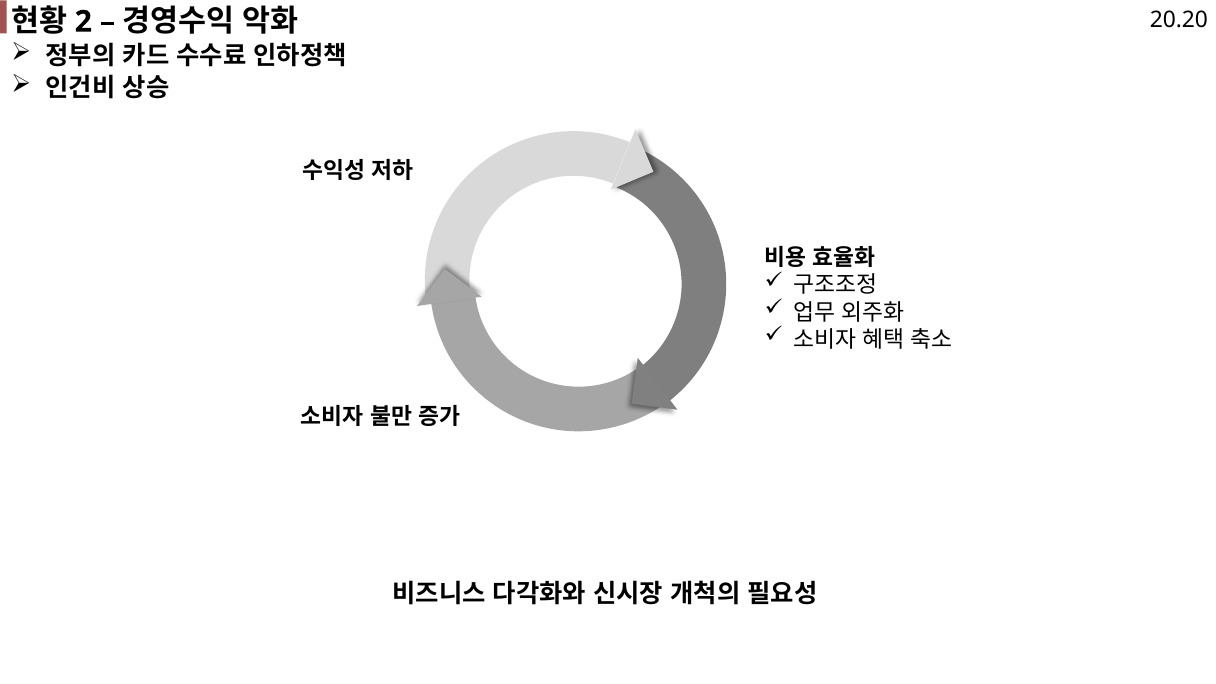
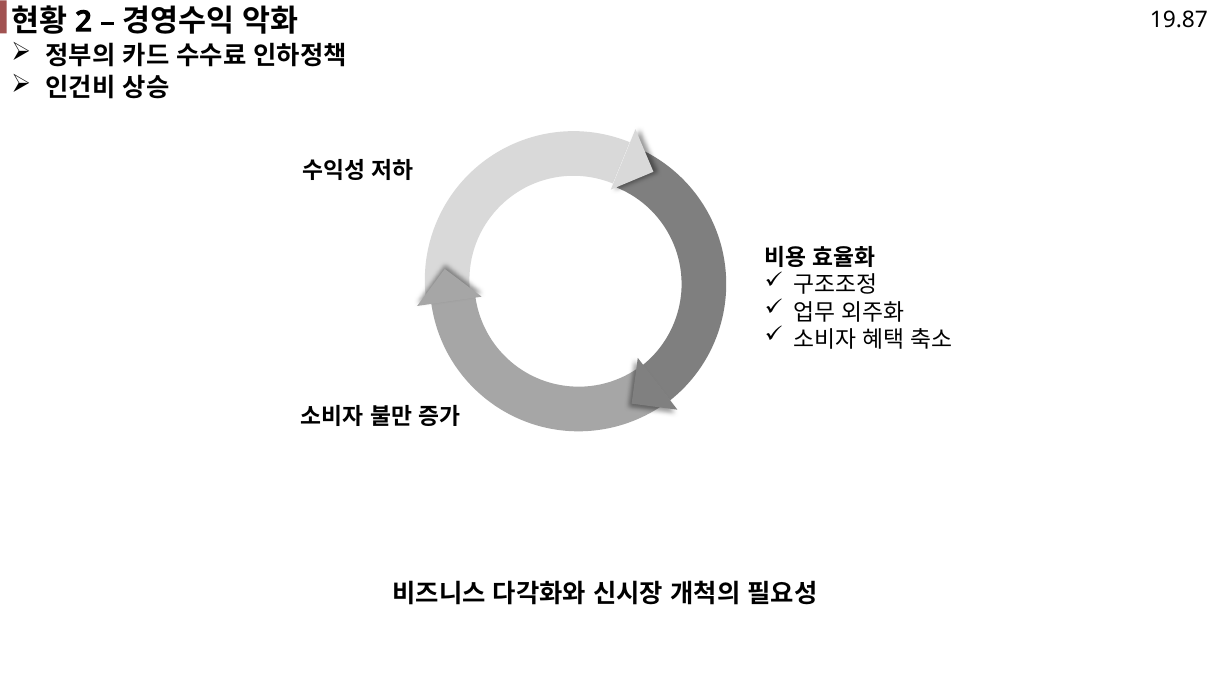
20.20: 20.20 -> 19.87 (1179, 20)
